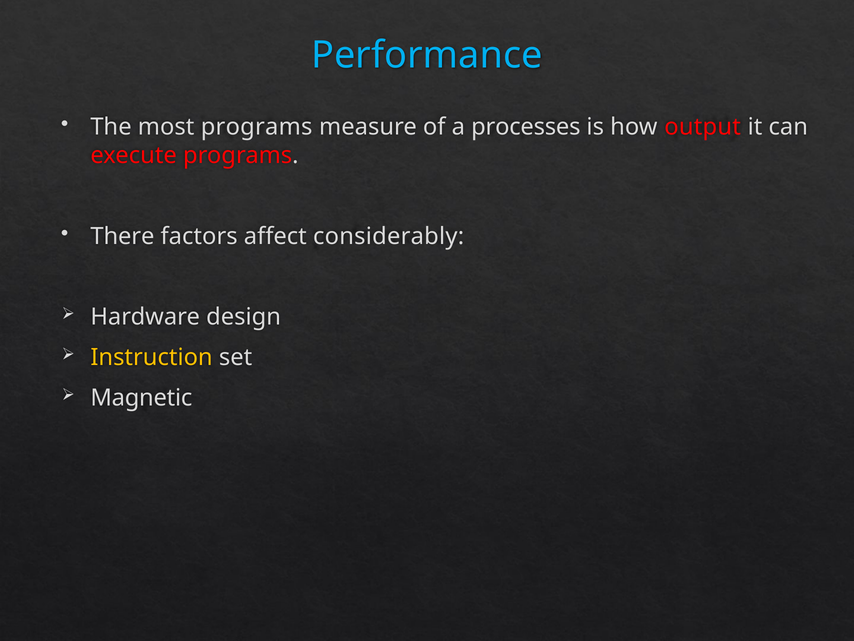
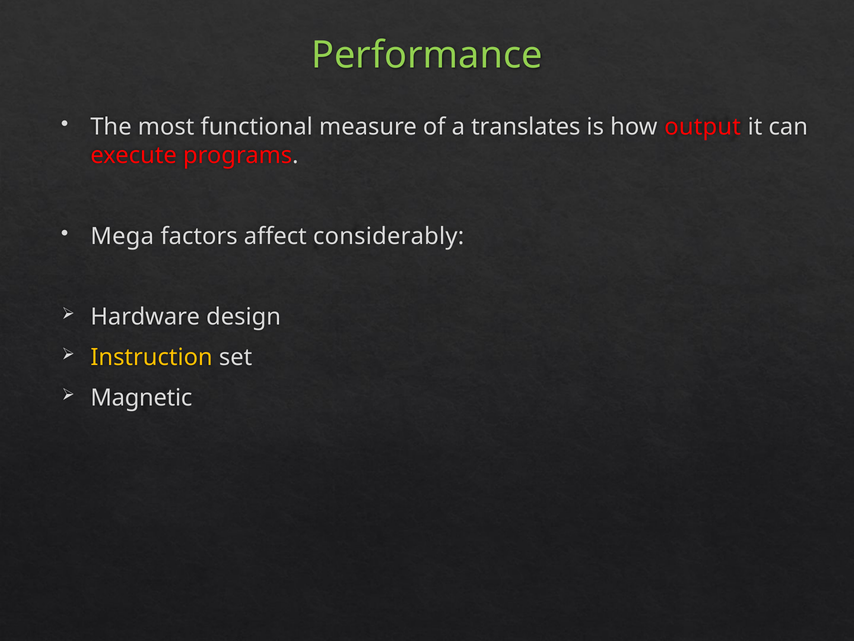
Performance colour: light blue -> light green (427, 55)
most programs: programs -> functional (257, 127)
processes: processes -> translates (526, 127)
There: There -> Mega (122, 236)
